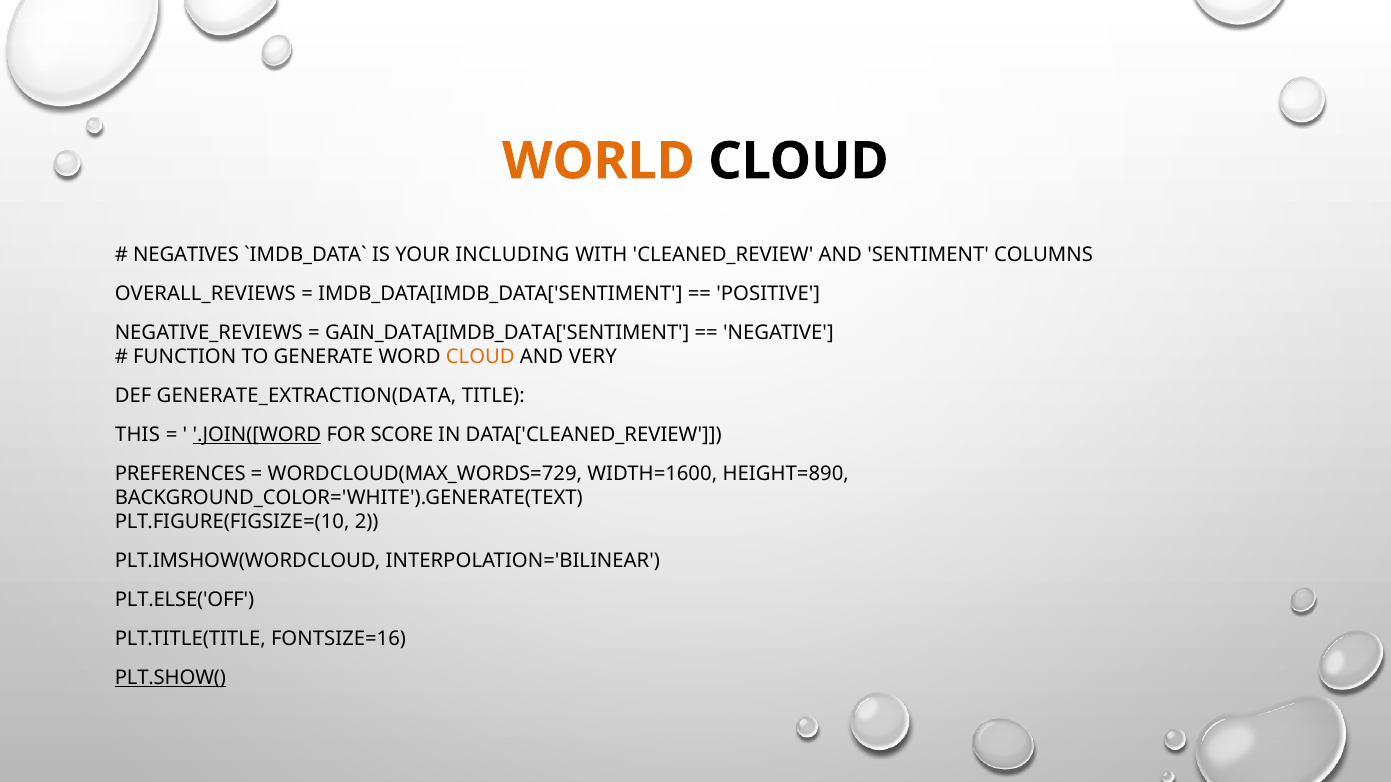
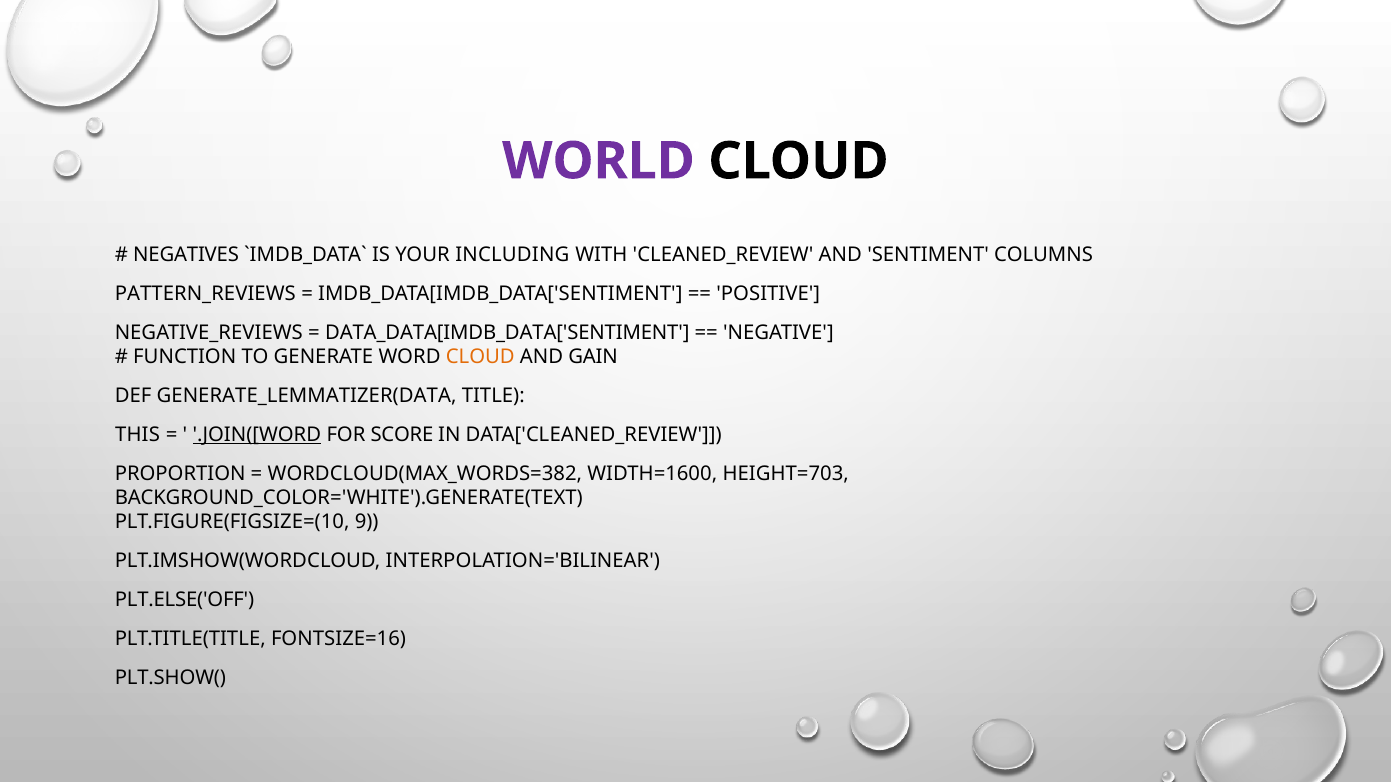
WORLD colour: orange -> purple (598, 161)
OVERALL_REVIEWS: OVERALL_REVIEWS -> PATTERN_REVIEWS (205, 294)
GAIN_DATA[IMDB_DATA['SENTIMENT: GAIN_DATA[IMDB_DATA['SENTIMENT -> DATA_DATA[IMDB_DATA['SENTIMENT (507, 333)
VERY: VERY -> GAIN (593, 357)
GENERATE_EXTRACTION(DATA: GENERATE_EXTRACTION(DATA -> GENERATE_LEMMATIZER(DATA (307, 396)
PREFERENCES: PREFERENCES -> PROPORTION (180, 474)
WORDCLOUD(MAX_WORDS=729: WORDCLOUD(MAX_WORDS=729 -> WORDCLOUD(MAX_WORDS=382 (425, 474)
HEIGHT=890: HEIGHT=890 -> HEIGHT=703 (786, 474)
2: 2 -> 9 (367, 522)
PLT.SHOW( underline: present -> none (170, 678)
